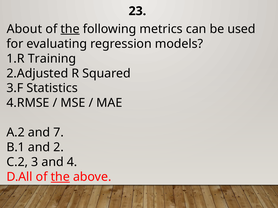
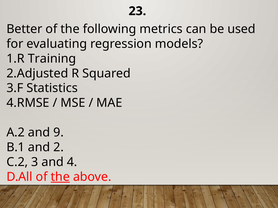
About: About -> Better (24, 29)
the underline: present -> none (70, 29)
7: 7 -> 9 (59, 133)
